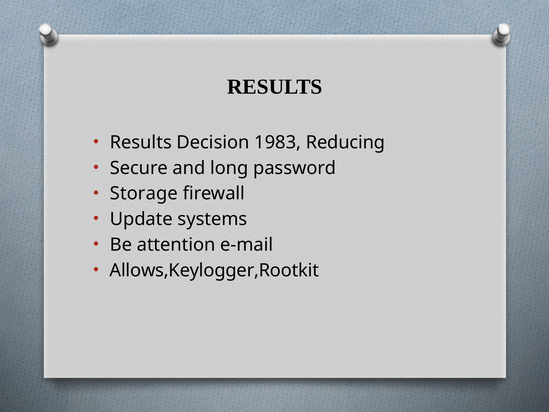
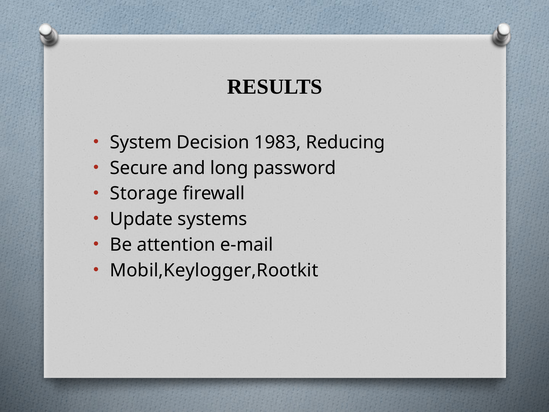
Results: Results -> System (141, 142)
Allows,Keylogger,Rootkit: Allows,Keylogger,Rootkit -> Mobil,Keylogger,Rootkit (214, 270)
